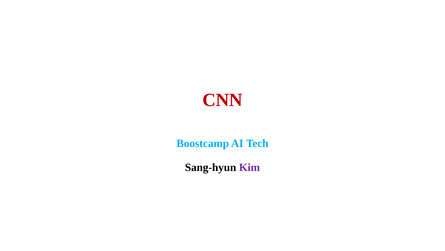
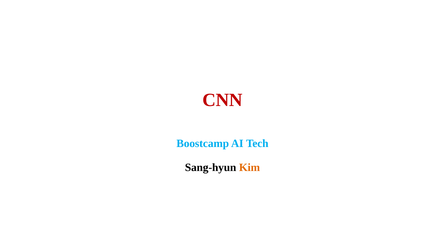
Kim colour: purple -> orange (250, 167)
